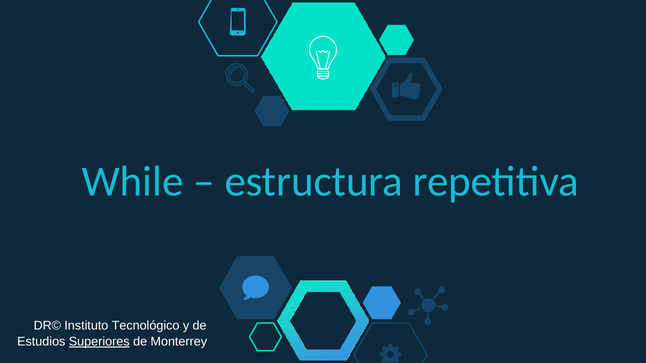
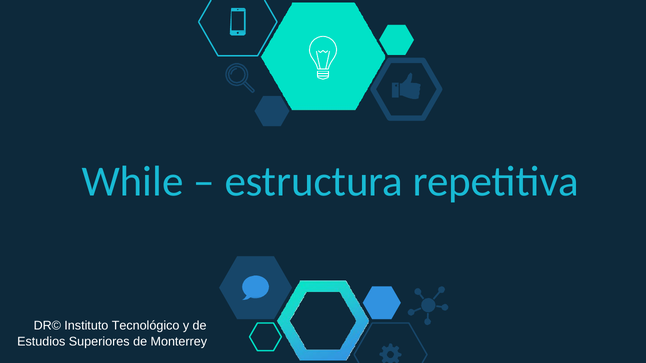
Superiores underline: present -> none (99, 342)
